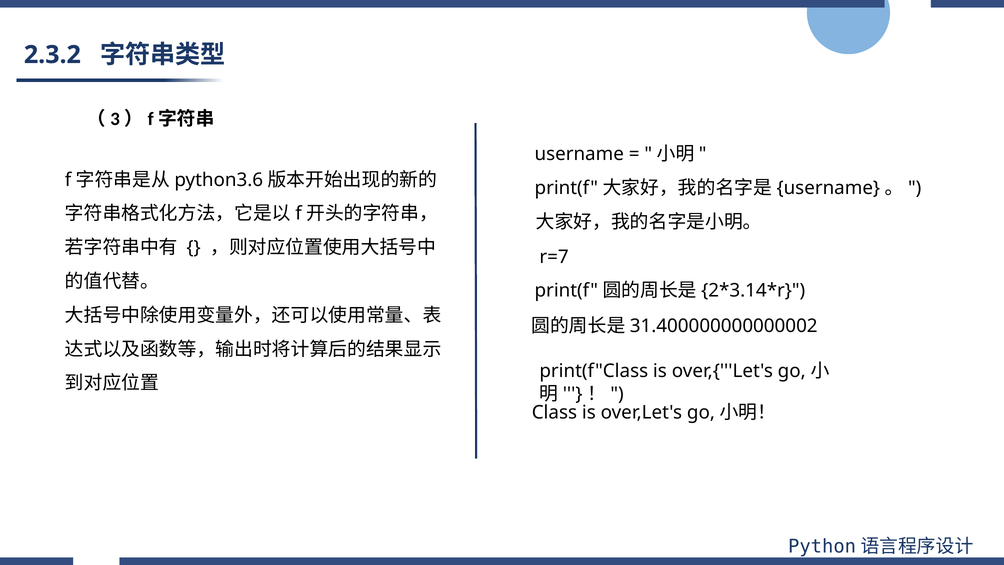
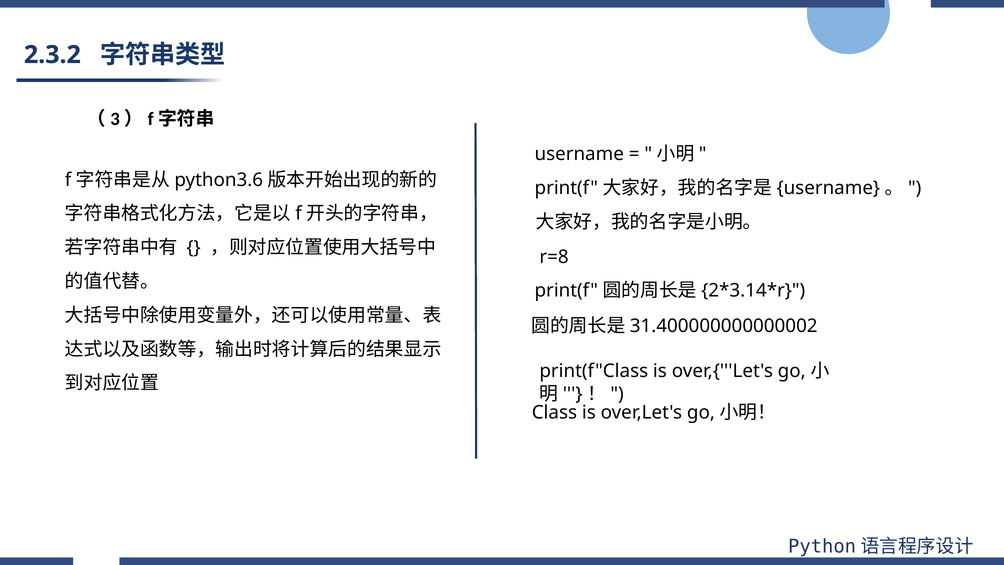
r=7: r=7 -> r=8 (554, 257)
